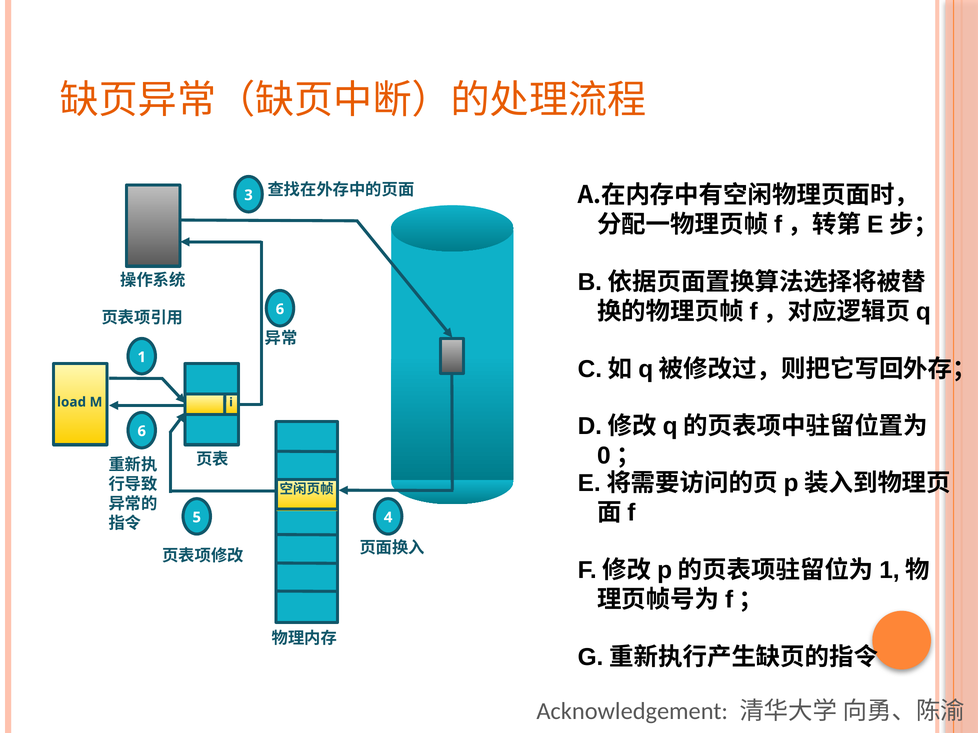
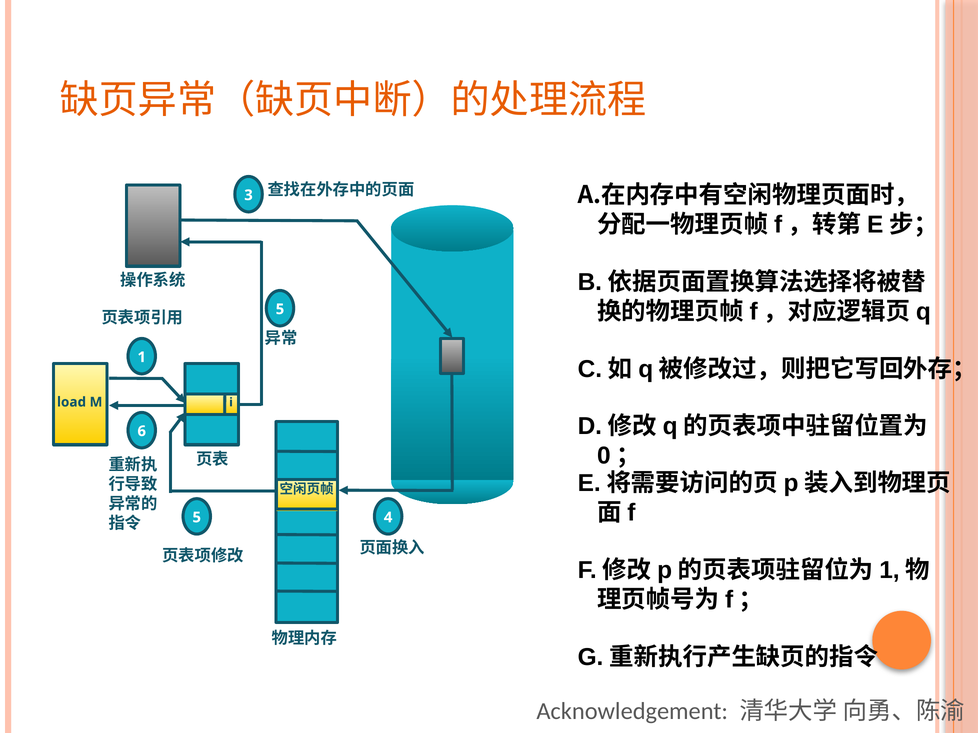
6: 6 -> 5 (280, 309)
